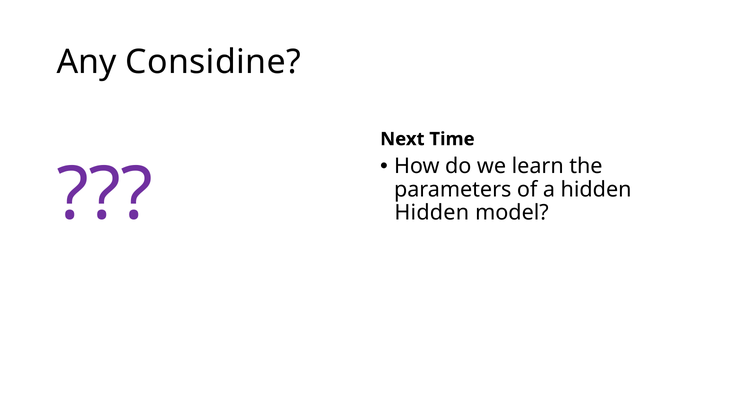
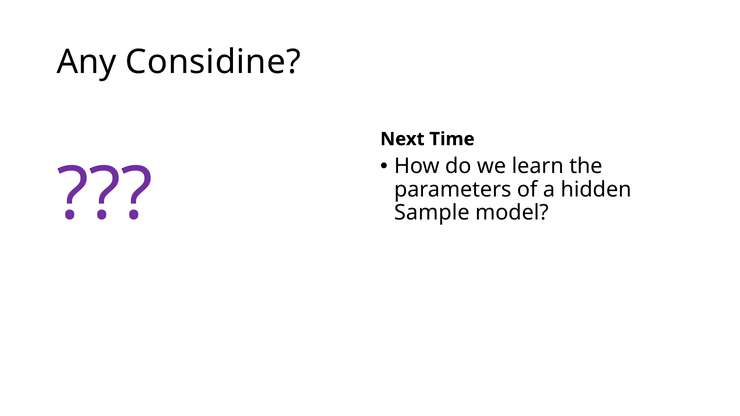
Hidden: Hidden -> Sample (432, 213)
